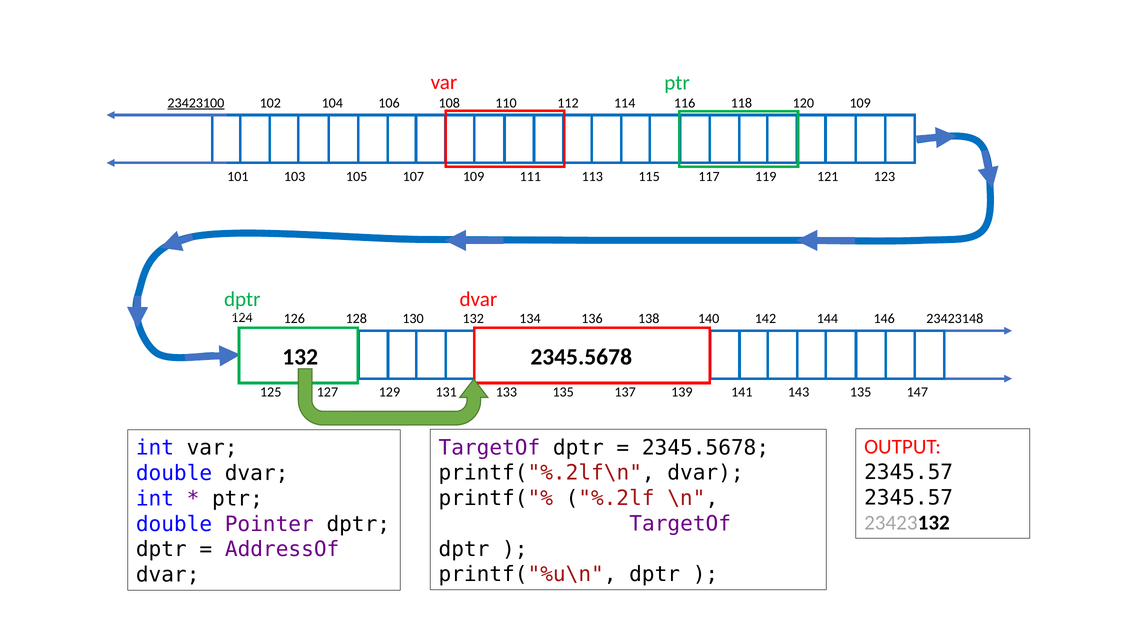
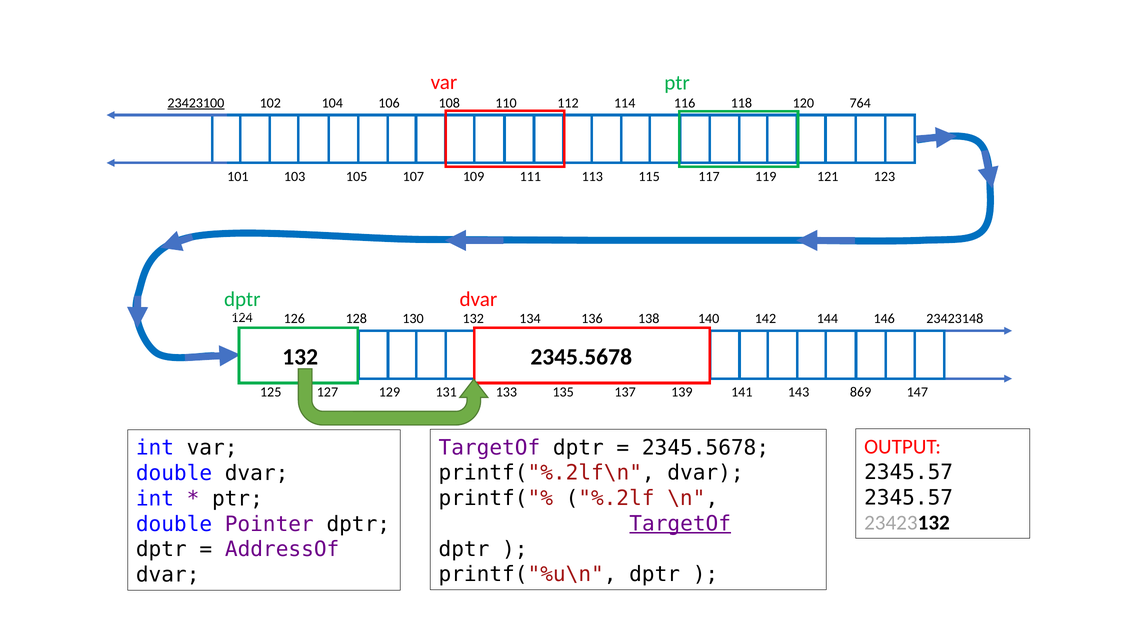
120 109: 109 -> 764 (860, 103)
143 135: 135 -> 869 (861, 392)
TargetOf underline: none -> present (680, 524)
